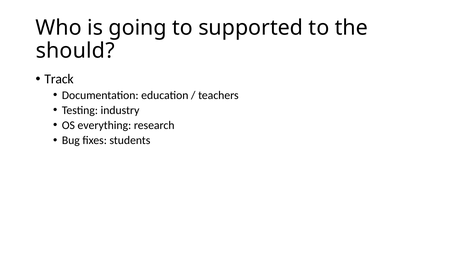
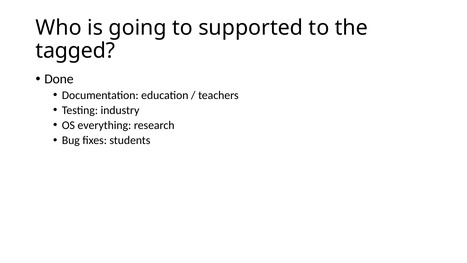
should: should -> tagged (75, 51)
Track: Track -> Done (59, 79)
